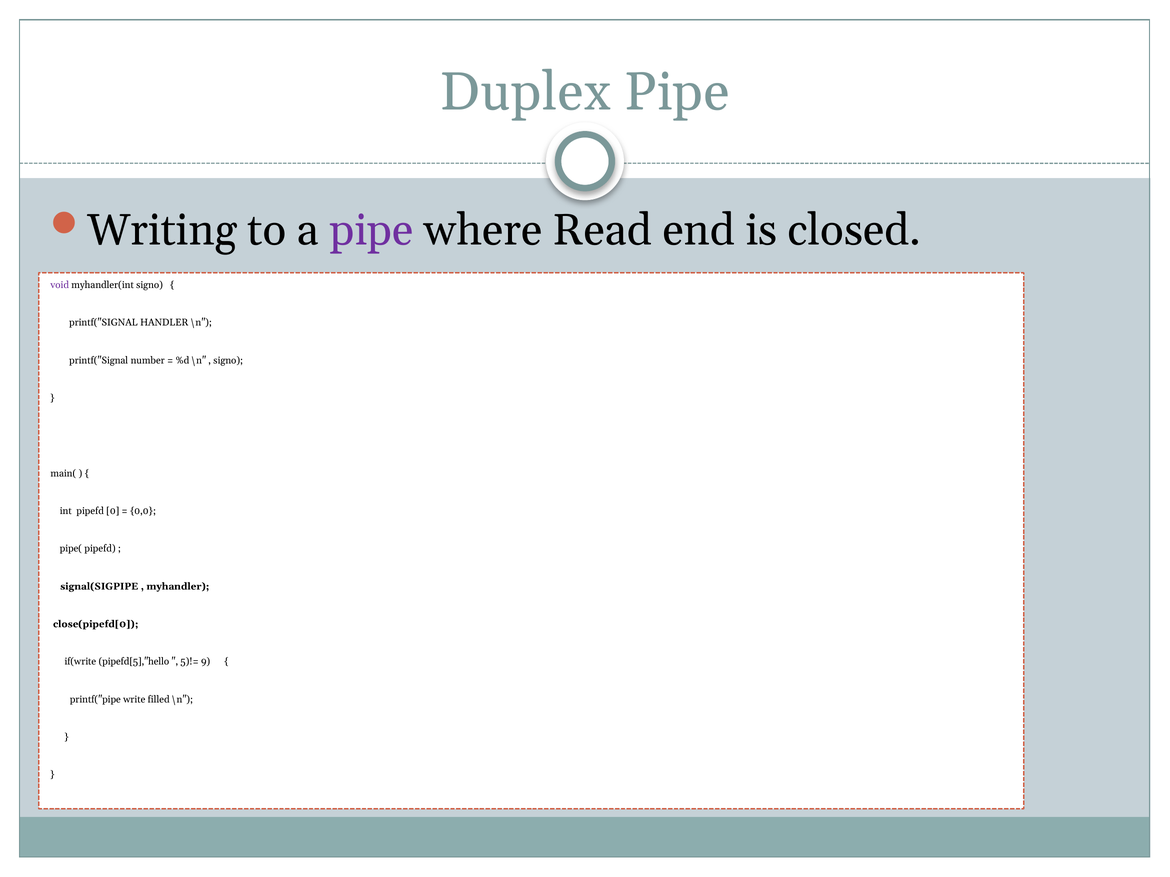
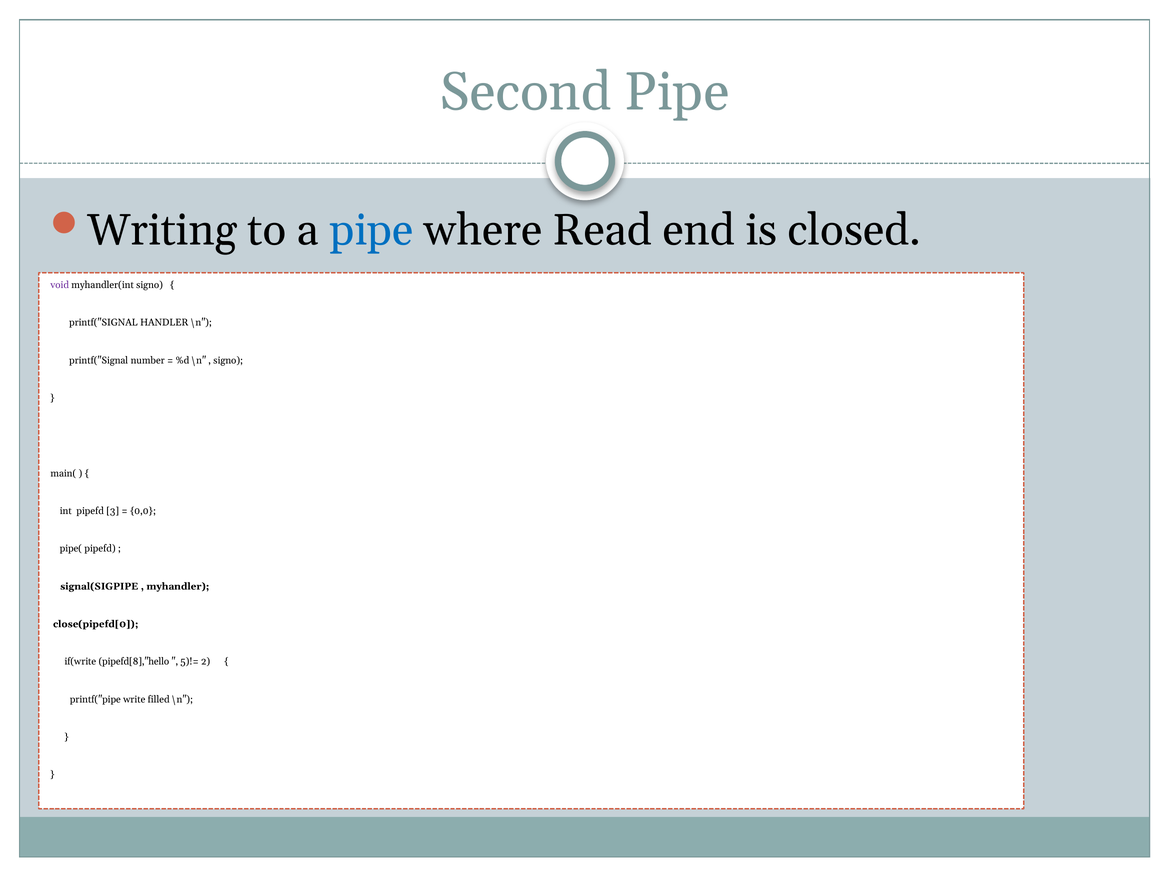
Duplex: Duplex -> Second (525, 92)
pipe colour: purple -> blue (372, 231)
0: 0 -> 3 (113, 511)
pipefd[5],"hello: pipefd[5],"hello -> pipefd[8],"hello (134, 662)
9: 9 -> 2 (206, 662)
